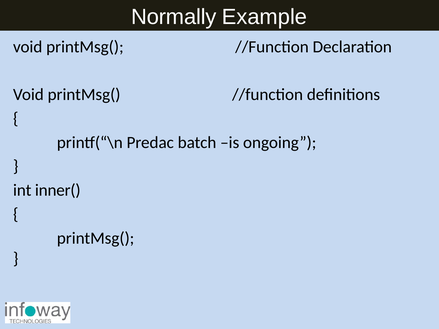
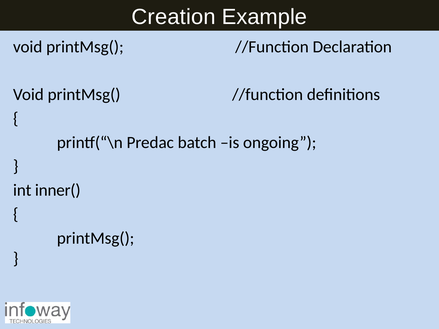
Normally: Normally -> Creation (174, 17)
